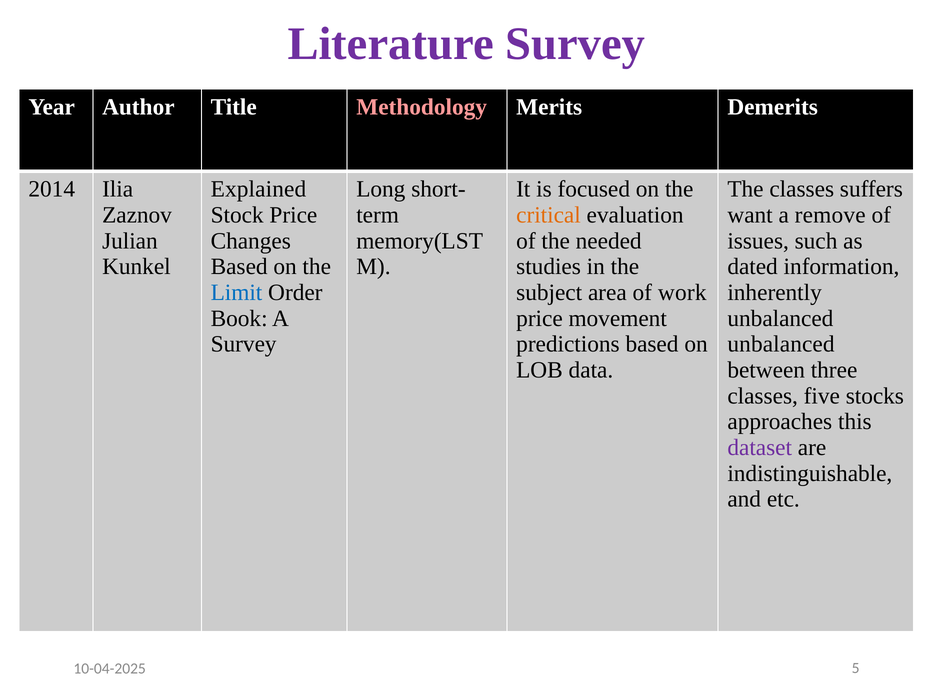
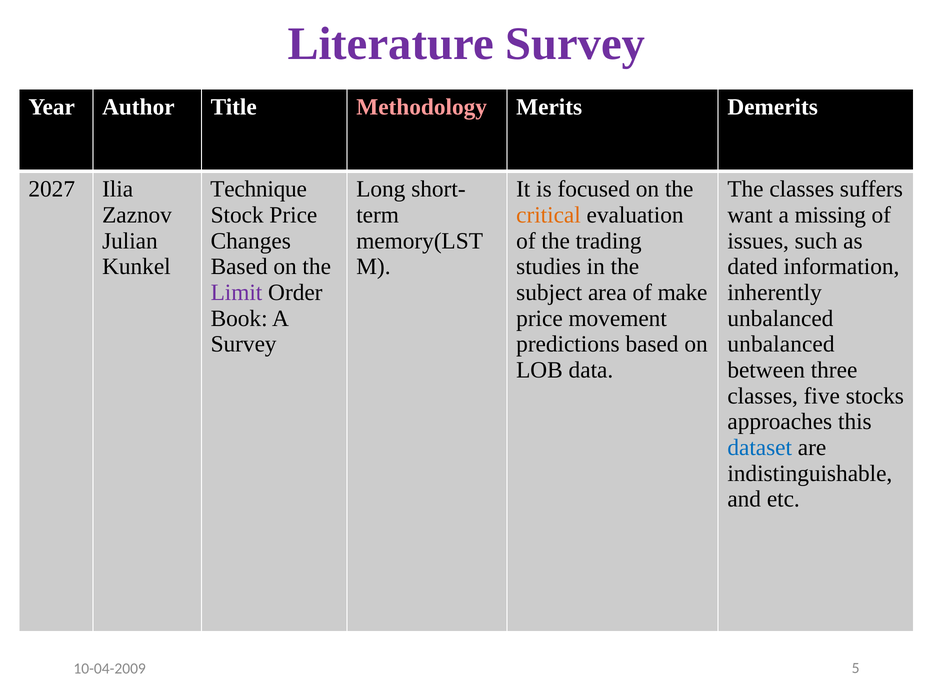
2014: 2014 -> 2027 (52, 189)
Explained: Explained -> Technique (259, 189)
remove: remove -> missing (830, 215)
needed: needed -> trading (609, 241)
Limit colour: blue -> purple (236, 292)
work: work -> make (683, 292)
dataset colour: purple -> blue (760, 447)
10-04-2025: 10-04-2025 -> 10-04-2009 (110, 668)
